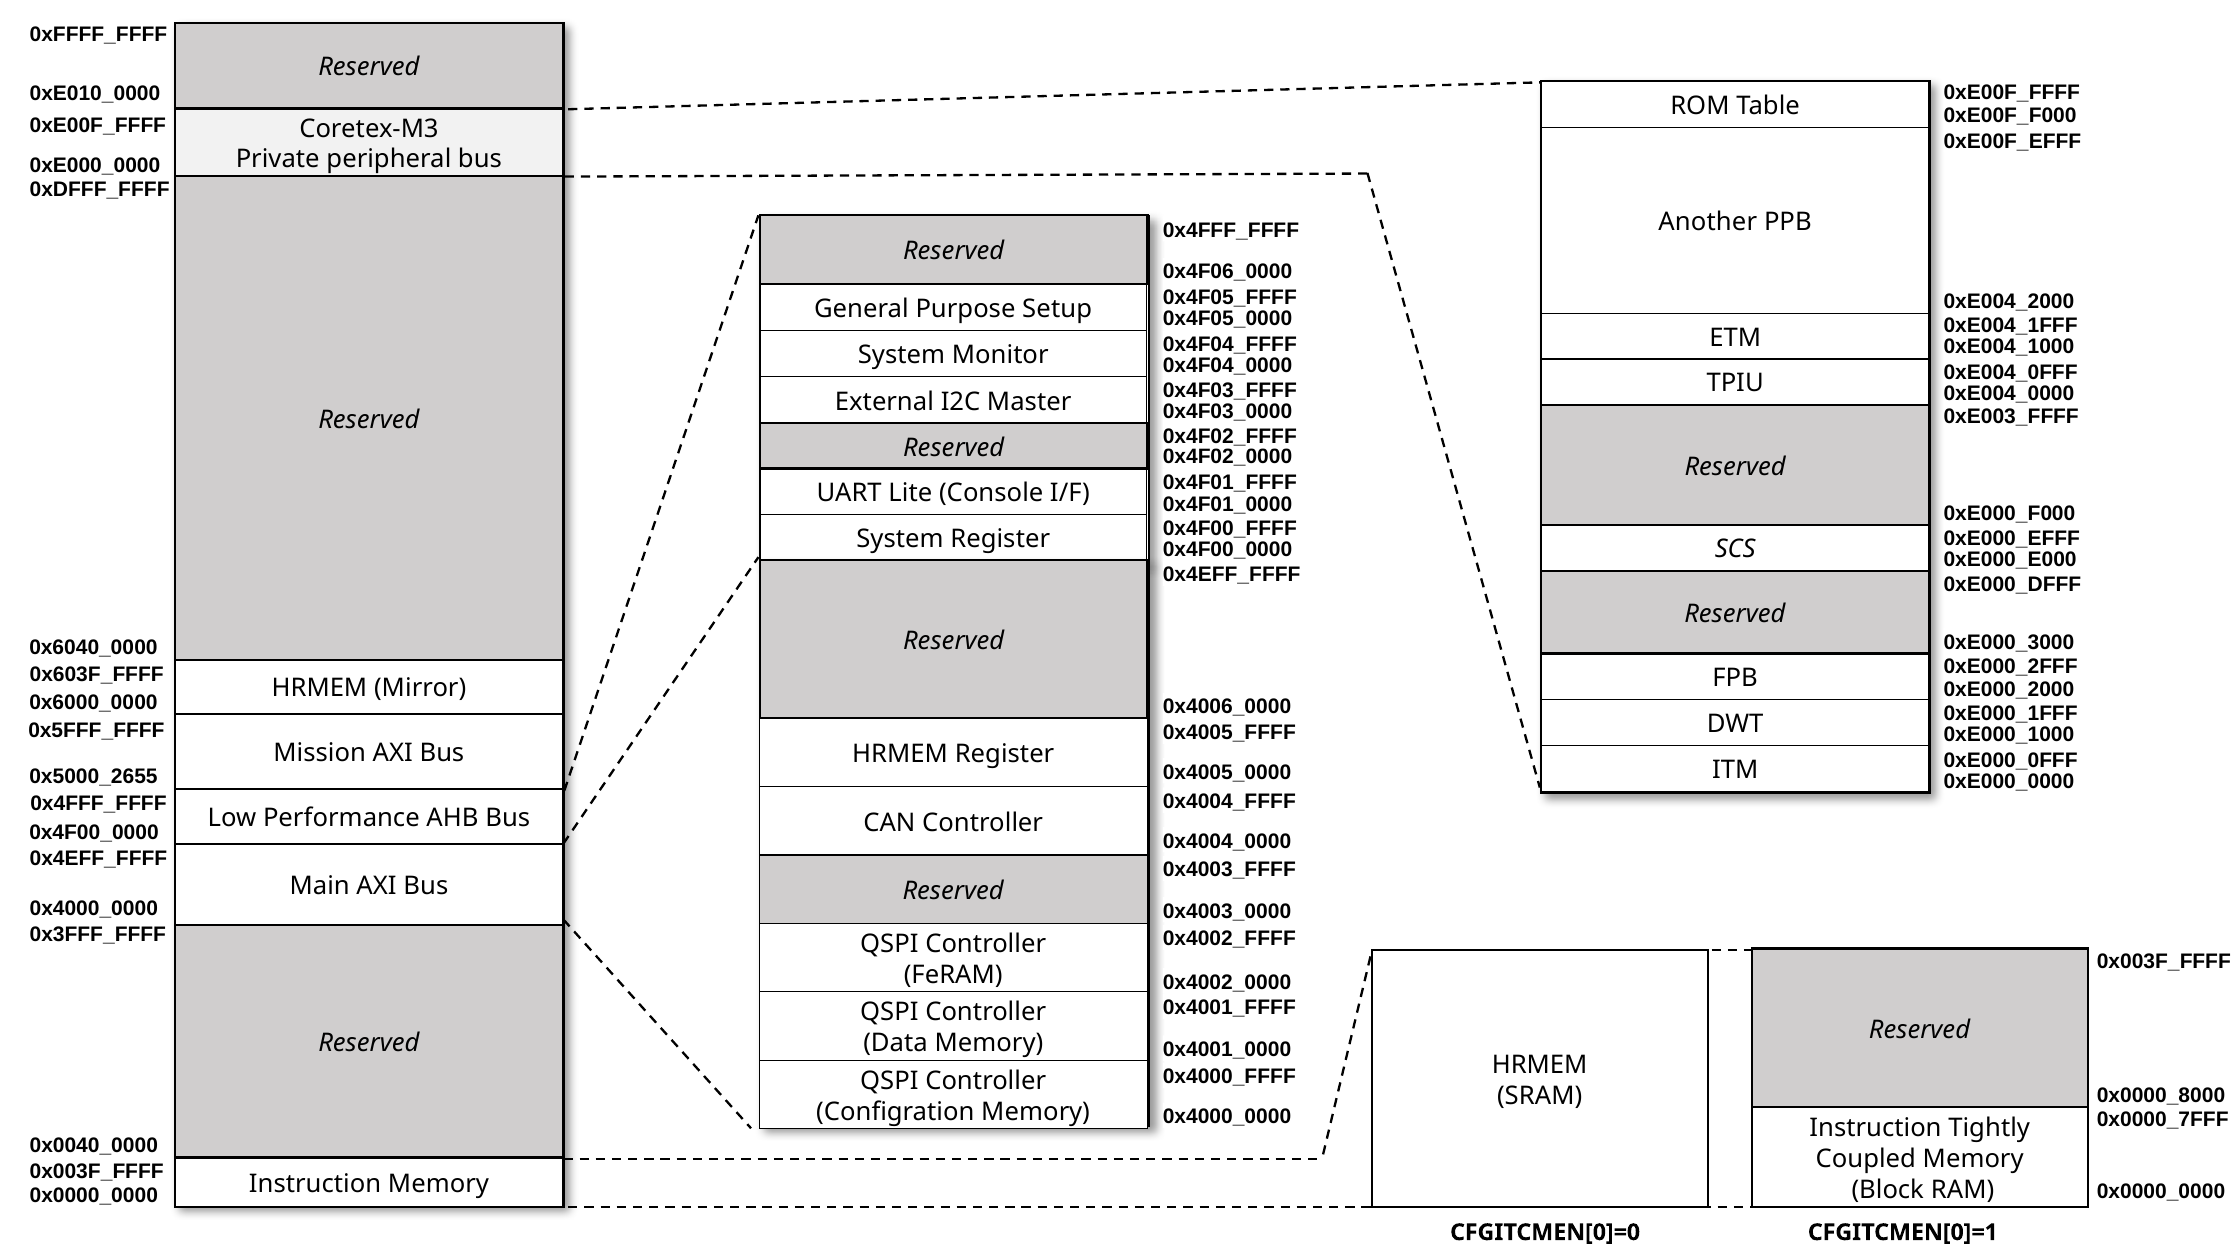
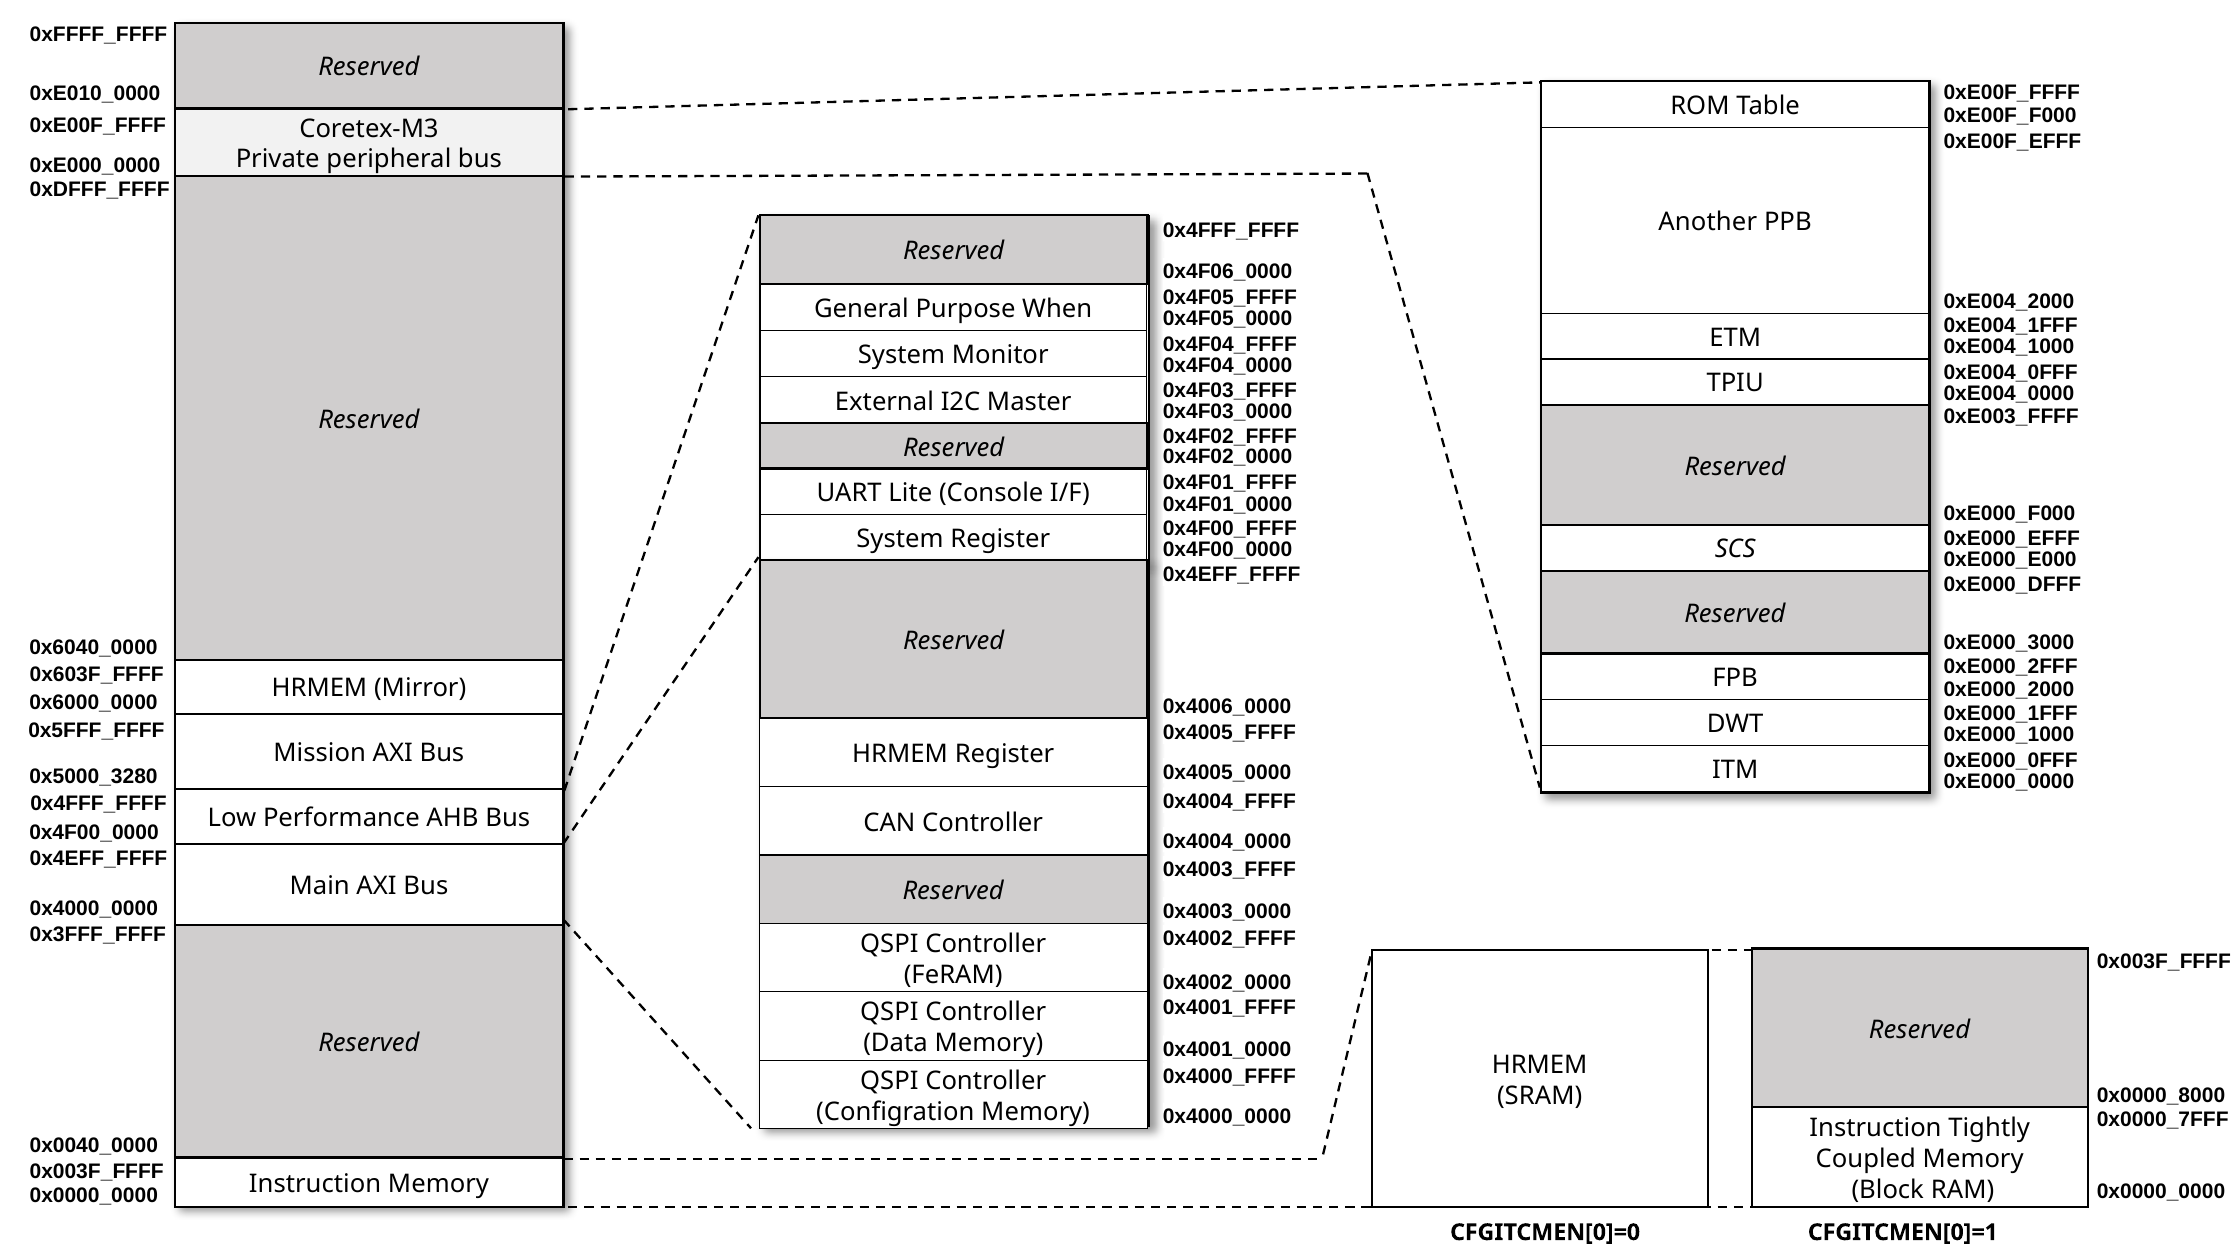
Setup: Setup -> When (1057, 309)
0x5000_2655: 0x5000_2655 -> 0x5000_3280 (93, 776)
